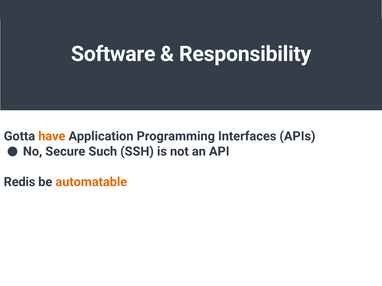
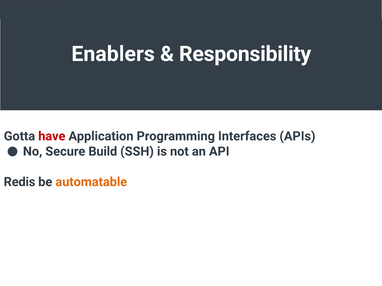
Software: Software -> Enablers (113, 54)
have colour: orange -> red (52, 136)
Such: Such -> Build (103, 152)
